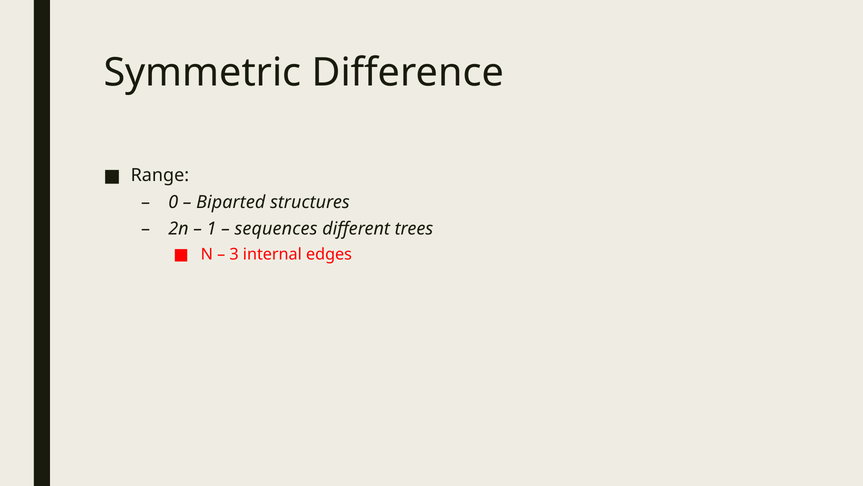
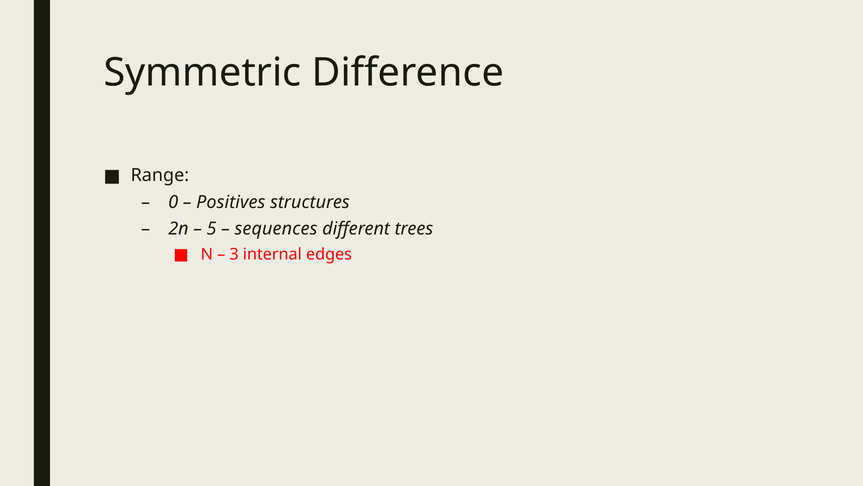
Biparted: Biparted -> Positives (231, 202)
1: 1 -> 5 (212, 228)
